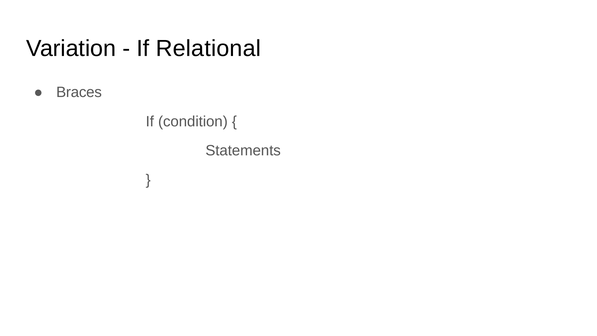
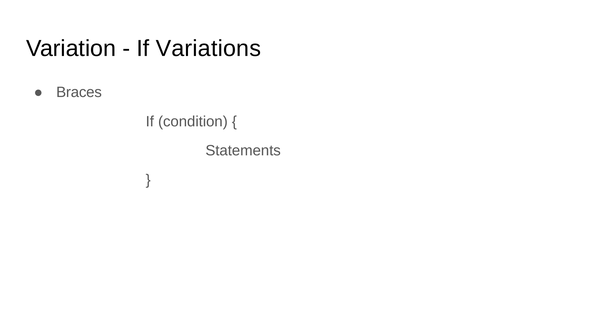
Relational: Relational -> Variations (208, 48)
